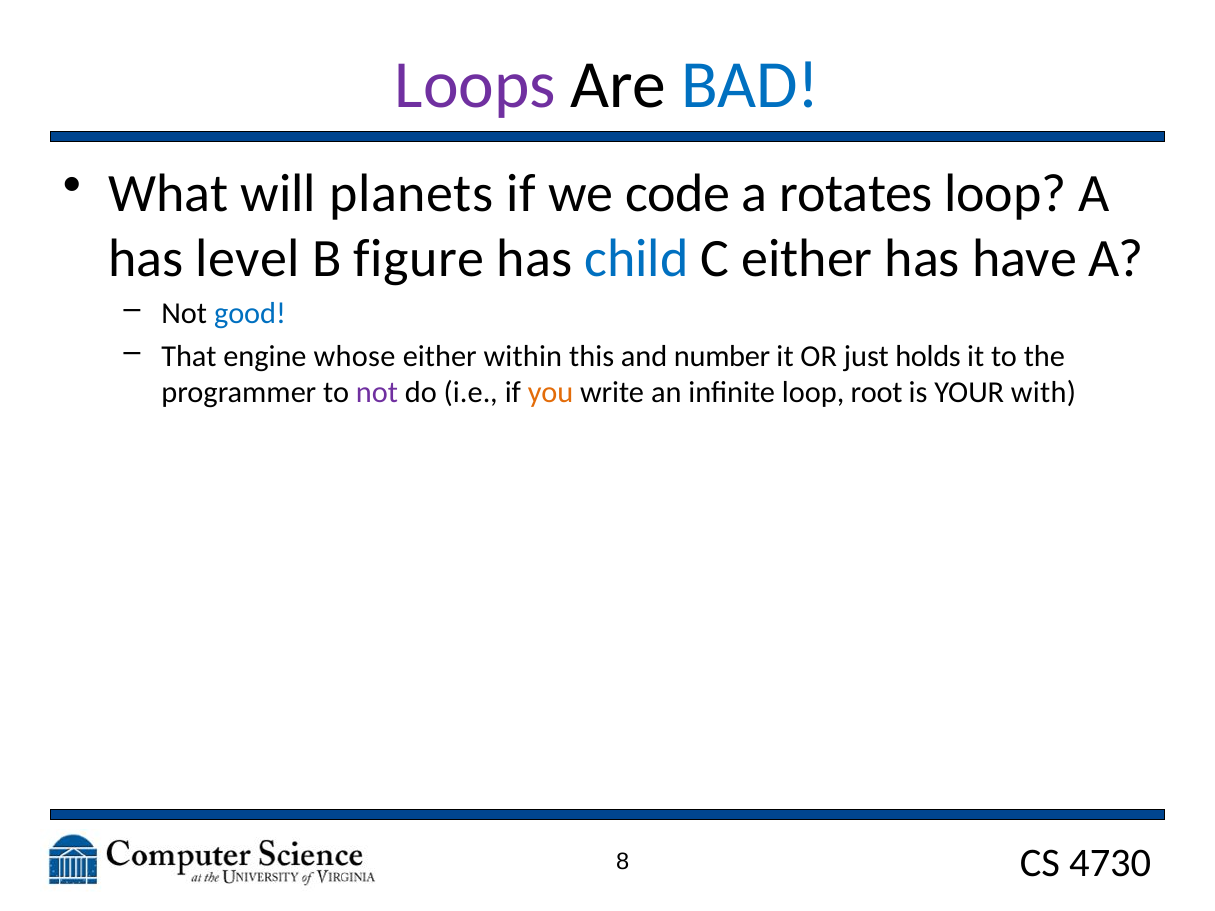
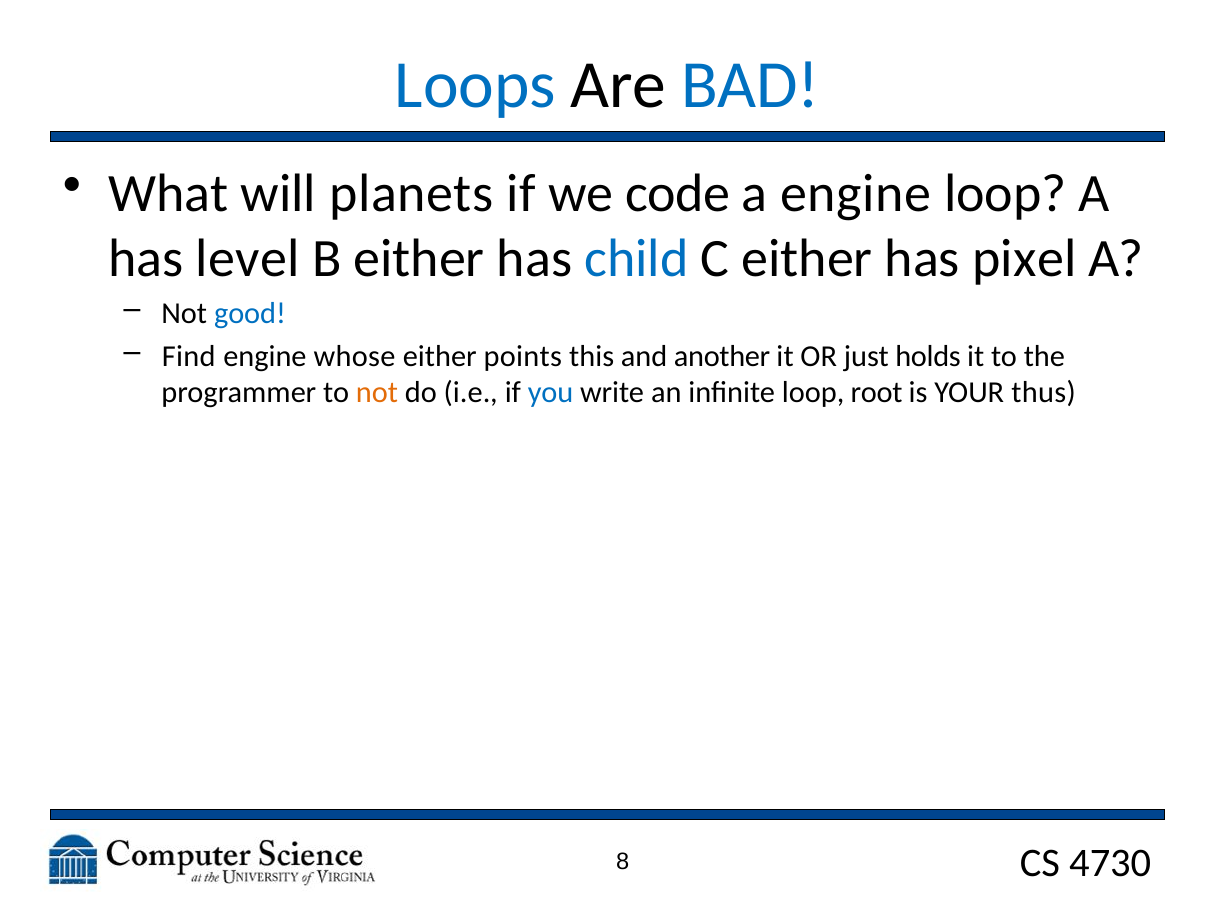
Loops colour: purple -> blue (475, 86)
a rotates: rotates -> engine (855, 194)
B figure: figure -> either (419, 259)
have: have -> pixel (1024, 259)
That: That -> Find (189, 357)
within: within -> points (523, 357)
number: number -> another (722, 357)
not colour: purple -> orange (377, 393)
you colour: orange -> blue (551, 393)
with: with -> thus (1044, 393)
